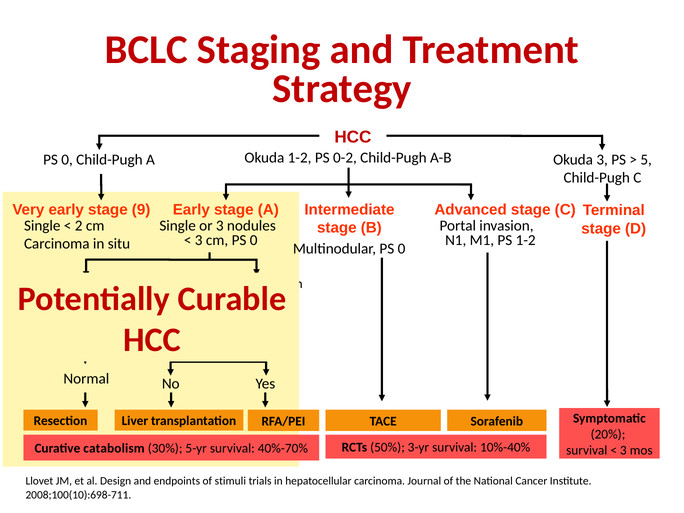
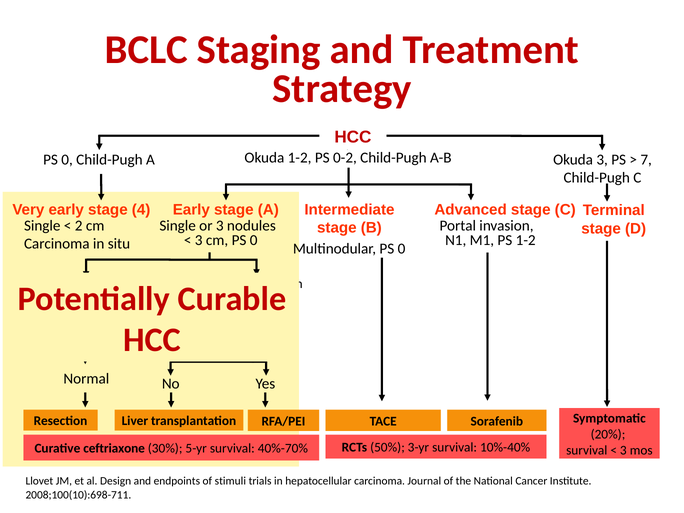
5: 5 -> 7 (646, 160)
9: 9 -> 4 (141, 210)
catabolism: catabolism -> ceftriaxone (114, 449)
